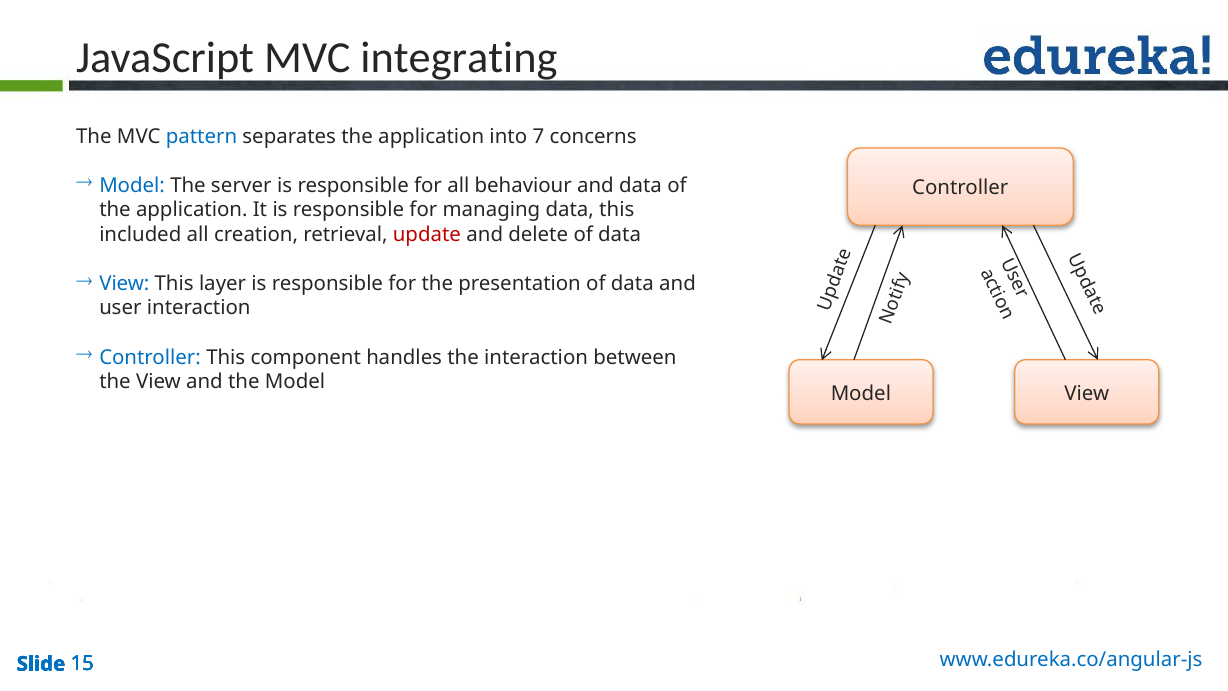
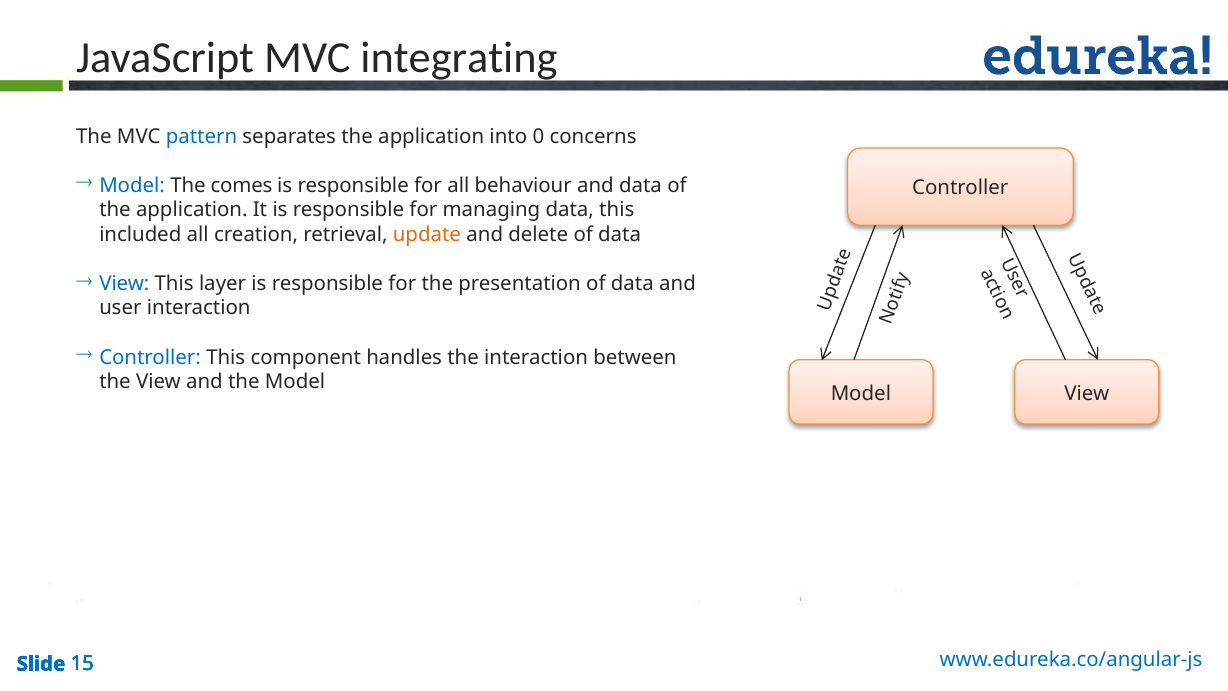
7: 7 -> 0 (538, 136)
server: server -> comes (241, 185)
update colour: red -> orange (427, 234)
